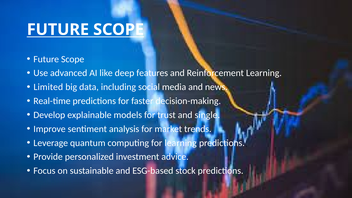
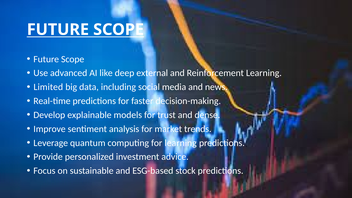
features: features -> external (152, 73)
single: single -> dense (207, 115)
